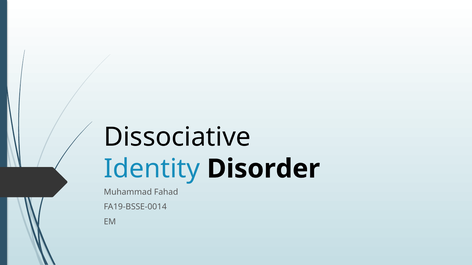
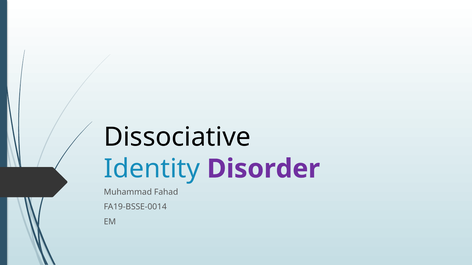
Disorder colour: black -> purple (263, 169)
